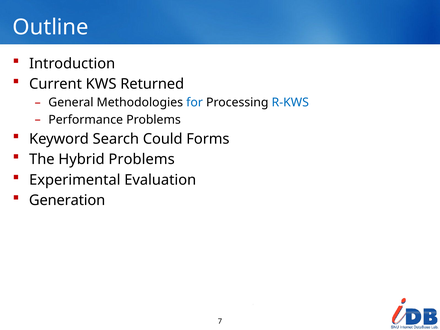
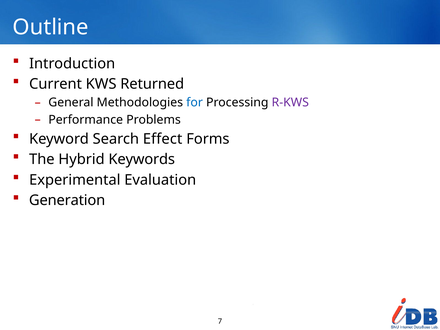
R-KWS colour: blue -> purple (290, 103)
Could: Could -> Effect (163, 139)
Hybrid Problems: Problems -> Keywords (142, 159)
